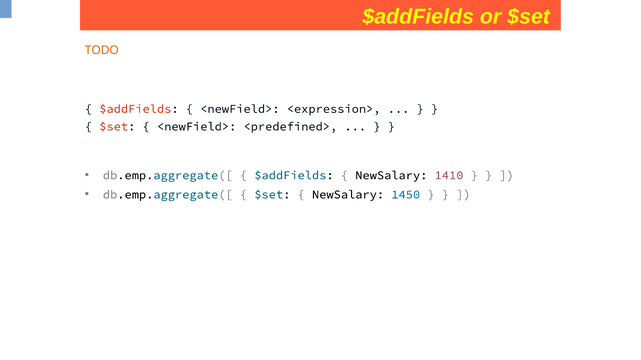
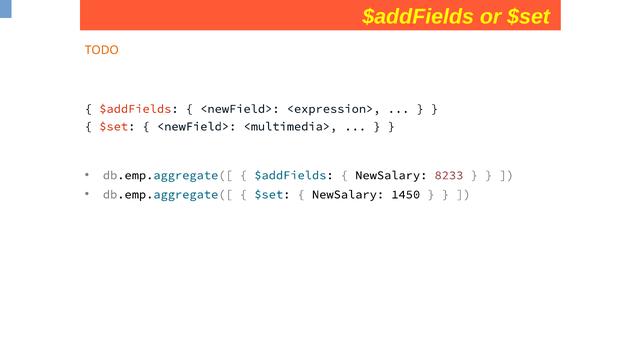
<predefined>: <predefined> -> <multimedia> (290, 127)
1410: 1410 -> 8233 (449, 176)
1450 colour: blue -> black (406, 195)
